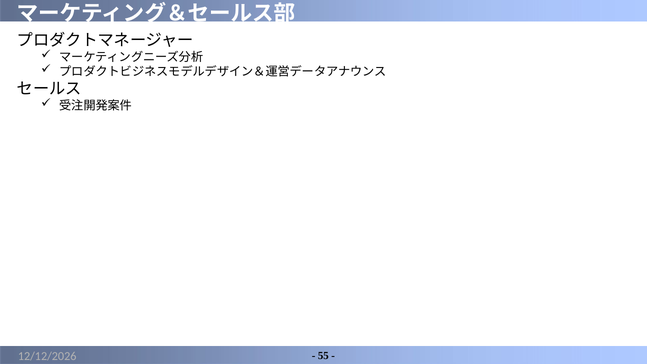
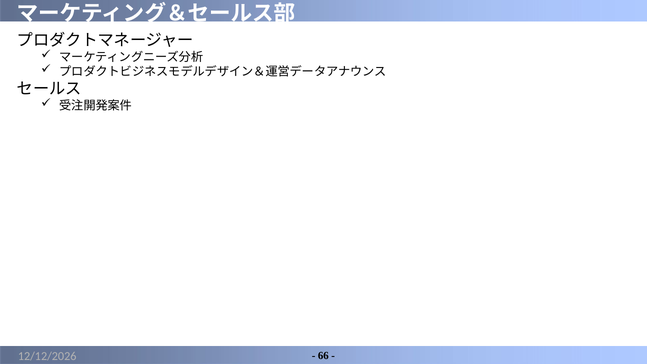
55: 55 -> 66 (323, 356)
